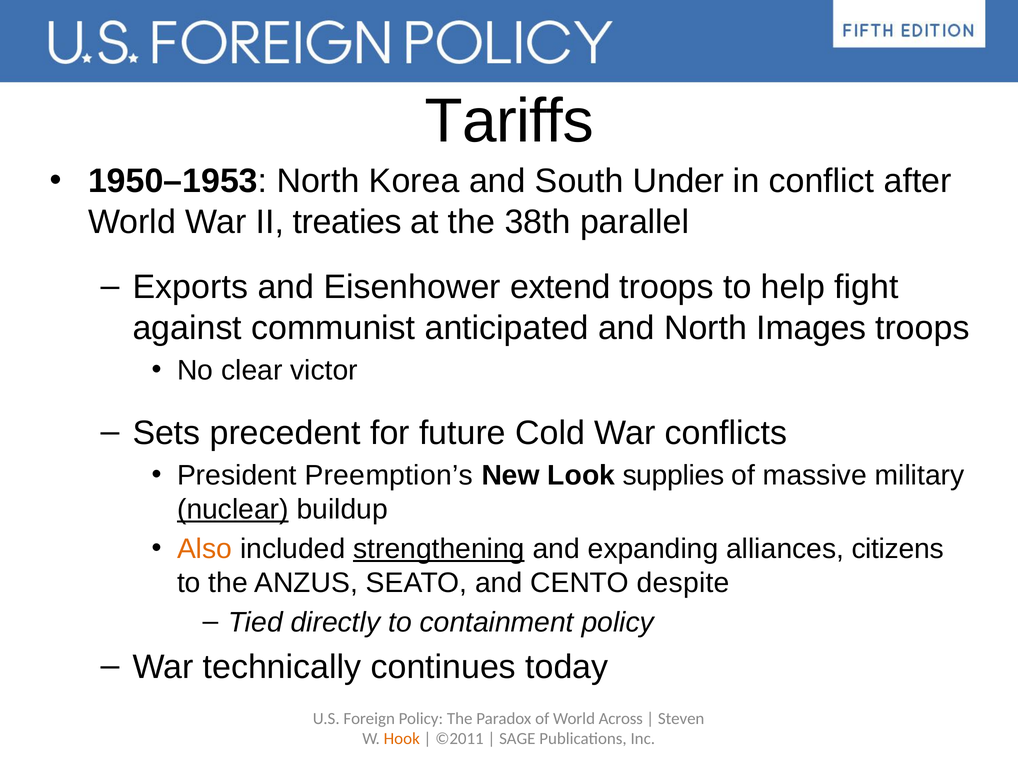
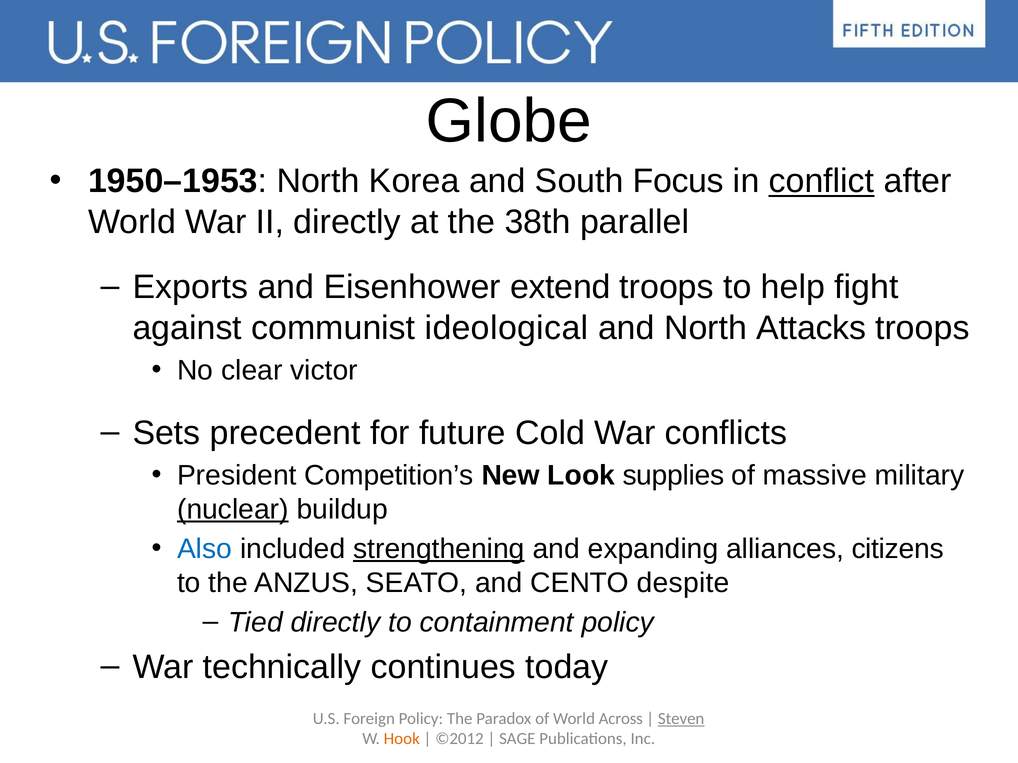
Tariffs: Tariffs -> Globe (509, 121)
Under: Under -> Focus (678, 181)
conflict underline: none -> present (821, 181)
II treaties: treaties -> directly (347, 222)
anticipated: anticipated -> ideological (507, 328)
Images: Images -> Attacks (811, 328)
Preemption’s: Preemption’s -> Competition’s (389, 476)
Also colour: orange -> blue (205, 549)
Steven underline: none -> present (681, 719)
©2011: ©2011 -> ©2012 (459, 739)
